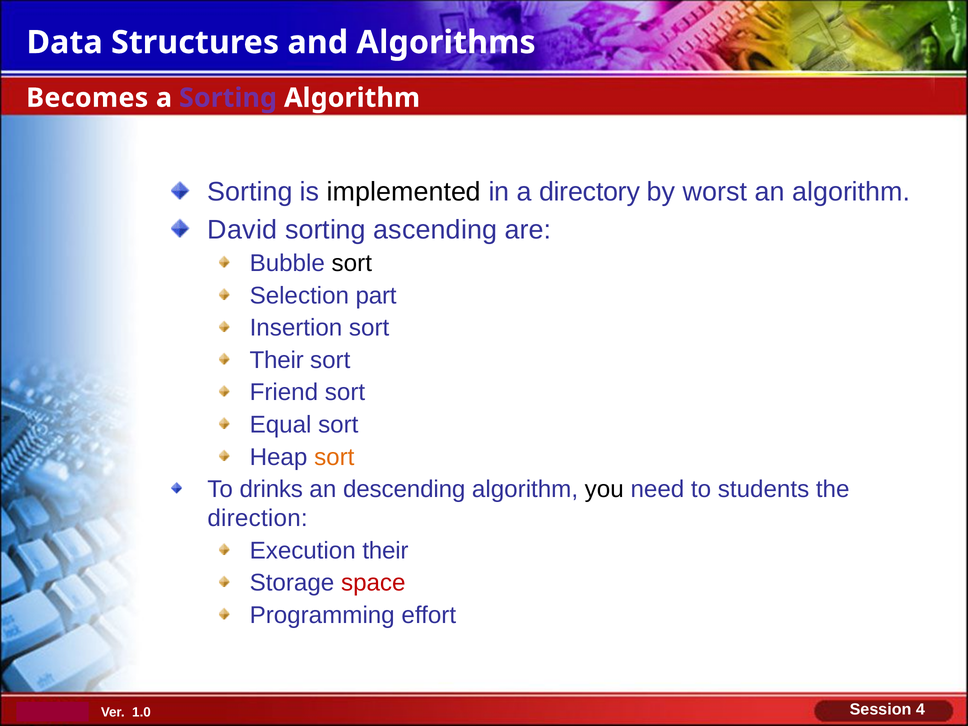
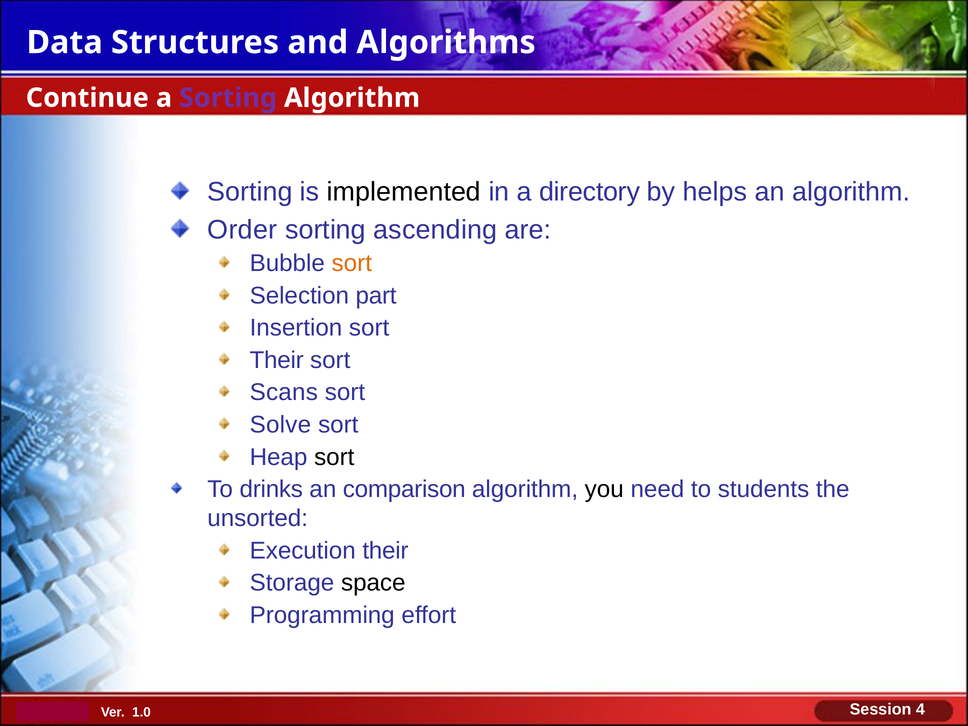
Becomes: Becomes -> Continue (87, 98)
worst: worst -> helps (715, 192)
David: David -> Order (242, 230)
sort colour: black -> orange (352, 263)
Friend: Friend -> Scans (284, 392)
Equal: Equal -> Solve (280, 425)
sort colour: orange -> black (334, 457)
descending: descending -> comparison (404, 489)
direction: direction -> unsorted (258, 518)
space colour: red -> black (373, 583)
